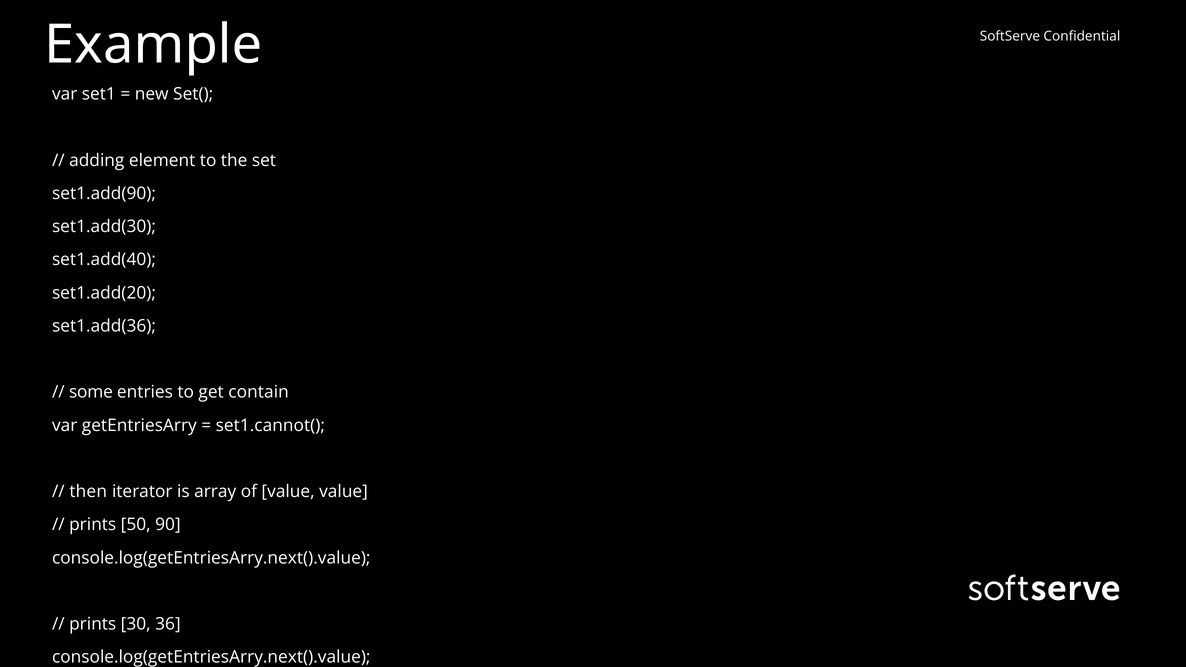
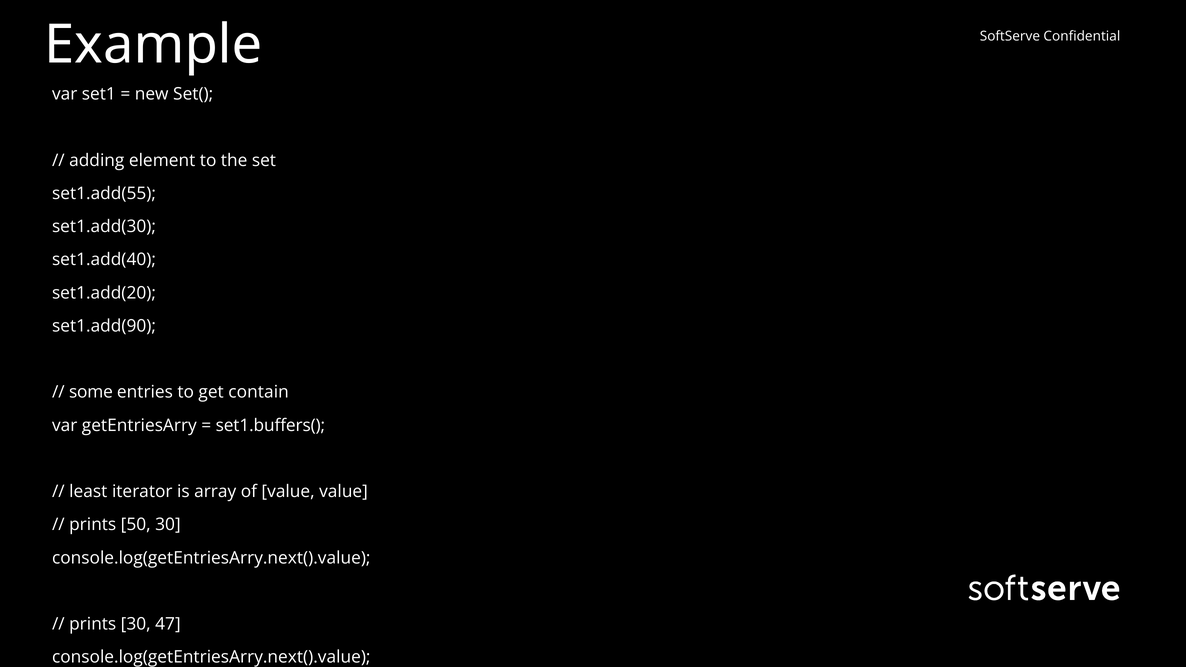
set1.add(90: set1.add(90 -> set1.add(55 (104, 194)
set1.add(36: set1.add(36 -> set1.add(90 (104, 326)
set1.cannot(: set1.cannot( -> set1.buffers( (270, 425)
then: then -> least (88, 492)
50 90: 90 -> 30 (168, 525)
36: 36 -> 47 (168, 624)
